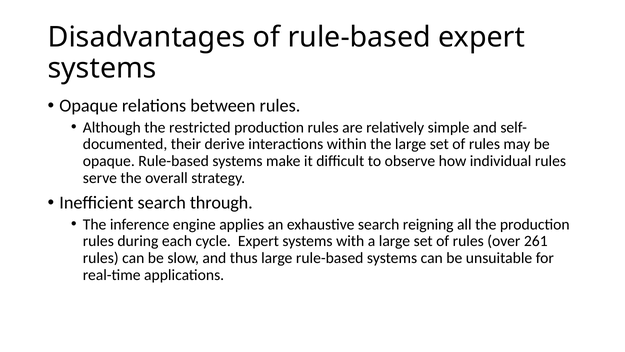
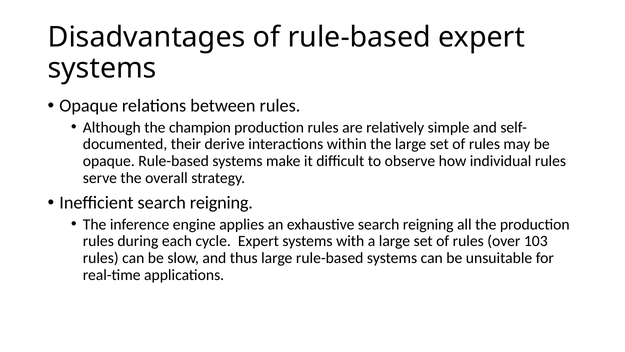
restricted: restricted -> champion (200, 127)
Inefficient search through: through -> reigning (221, 203)
261: 261 -> 103 (536, 241)
